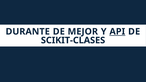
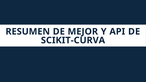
DURANTE: DURANTE -> RESUMEN (28, 32)
API underline: present -> none (117, 32)
SCIKIT-CLASES: SCIKIT-CLASES -> SCIKIT-CURVA (73, 40)
